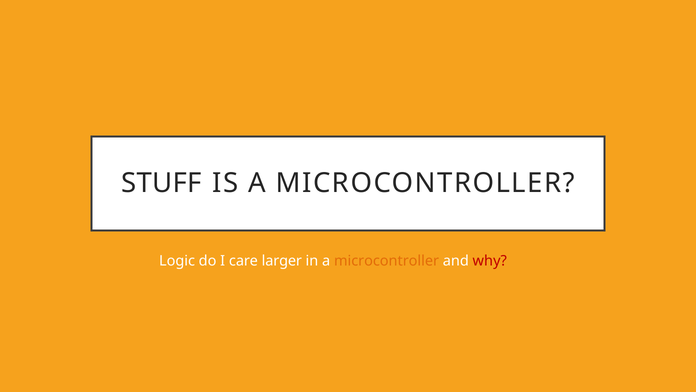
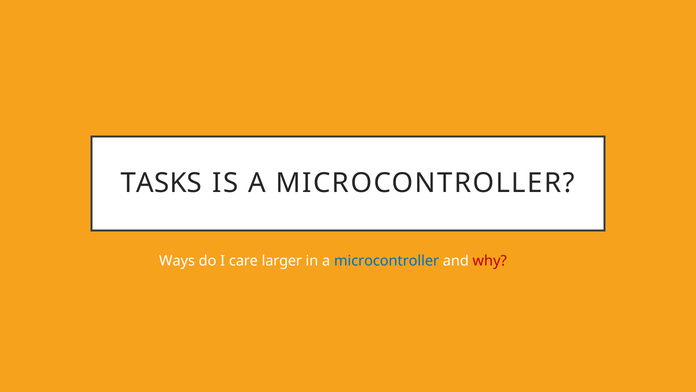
STUFF: STUFF -> TASKS (161, 183)
Logic: Logic -> Ways (177, 261)
microcontroller colour: orange -> blue (387, 261)
